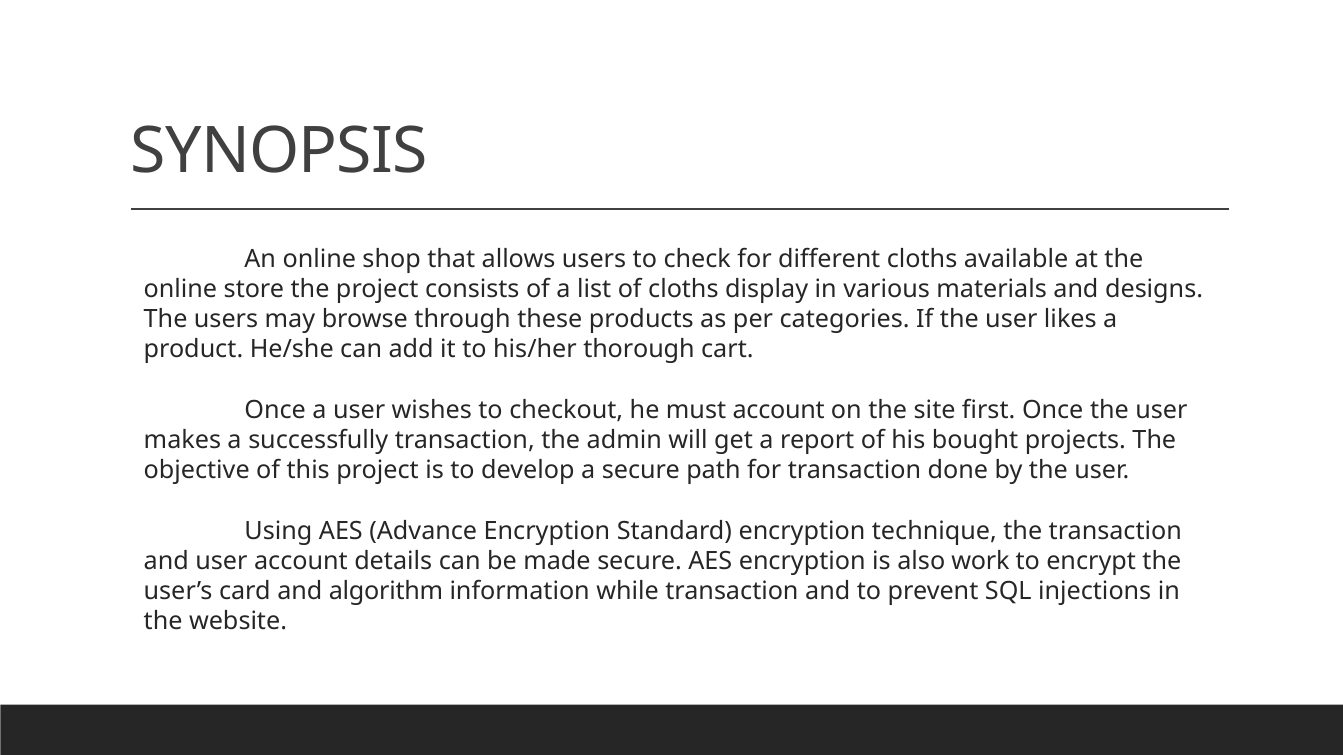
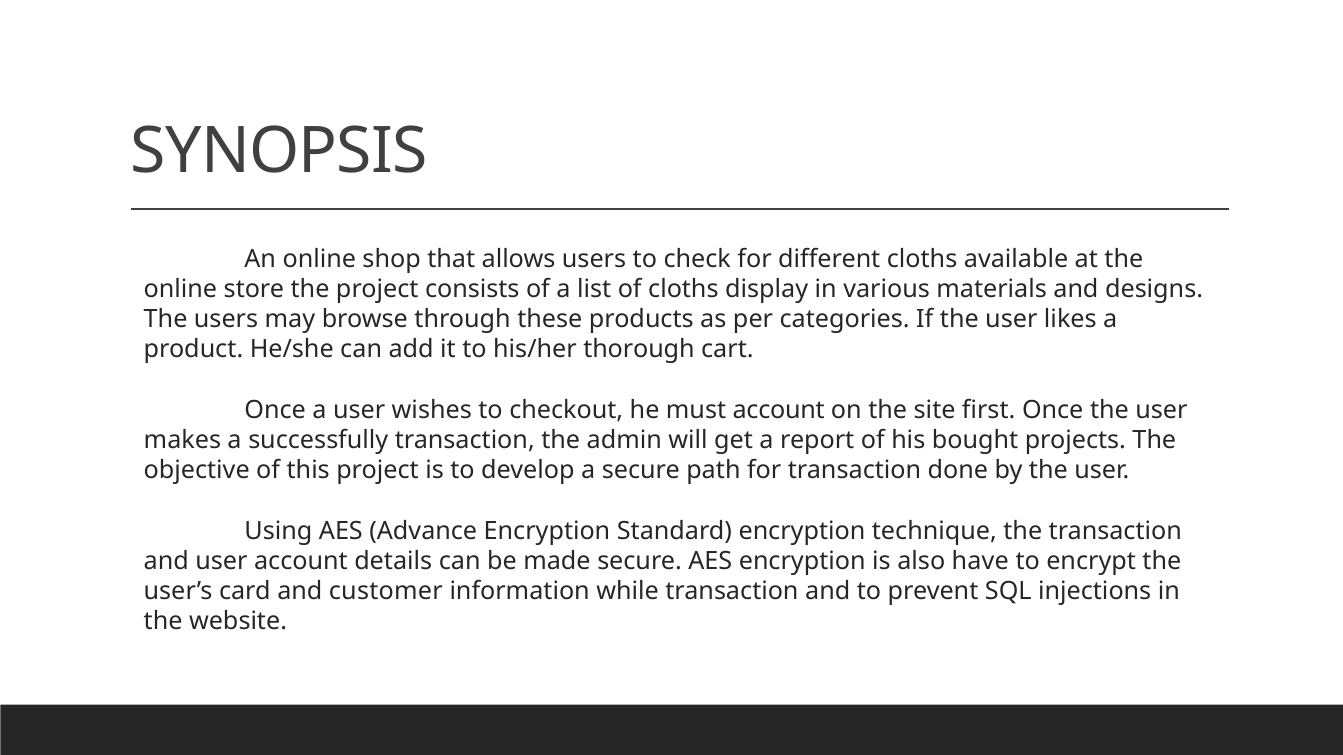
work: work -> have (980, 561)
algorithm: algorithm -> customer (386, 592)
